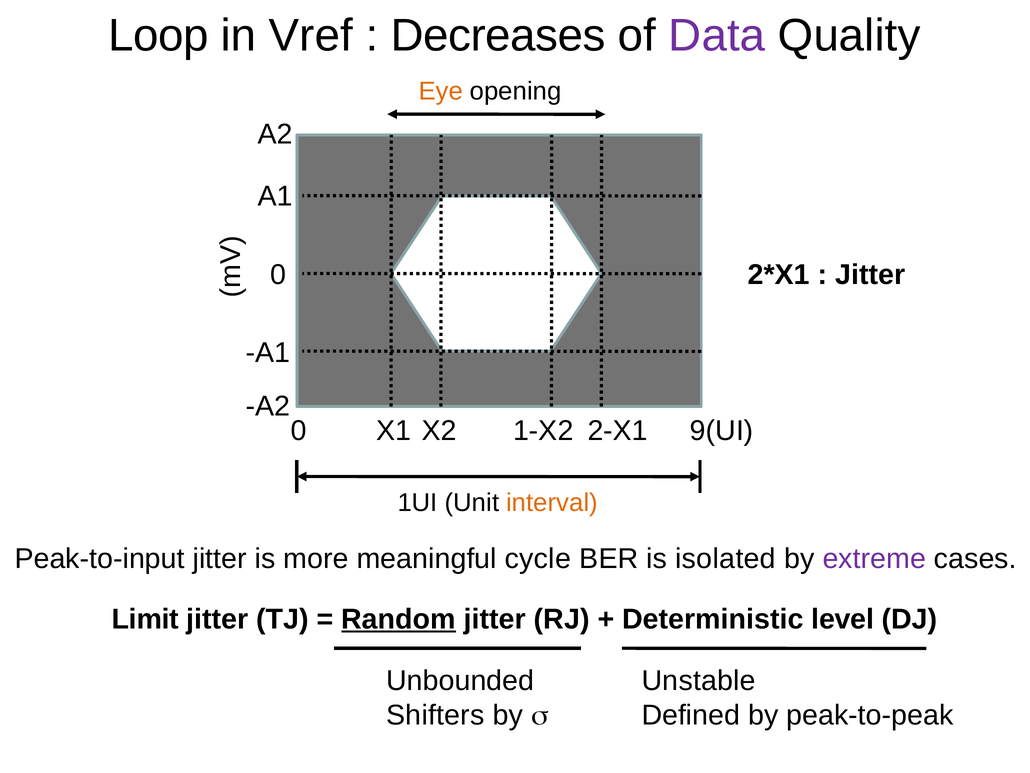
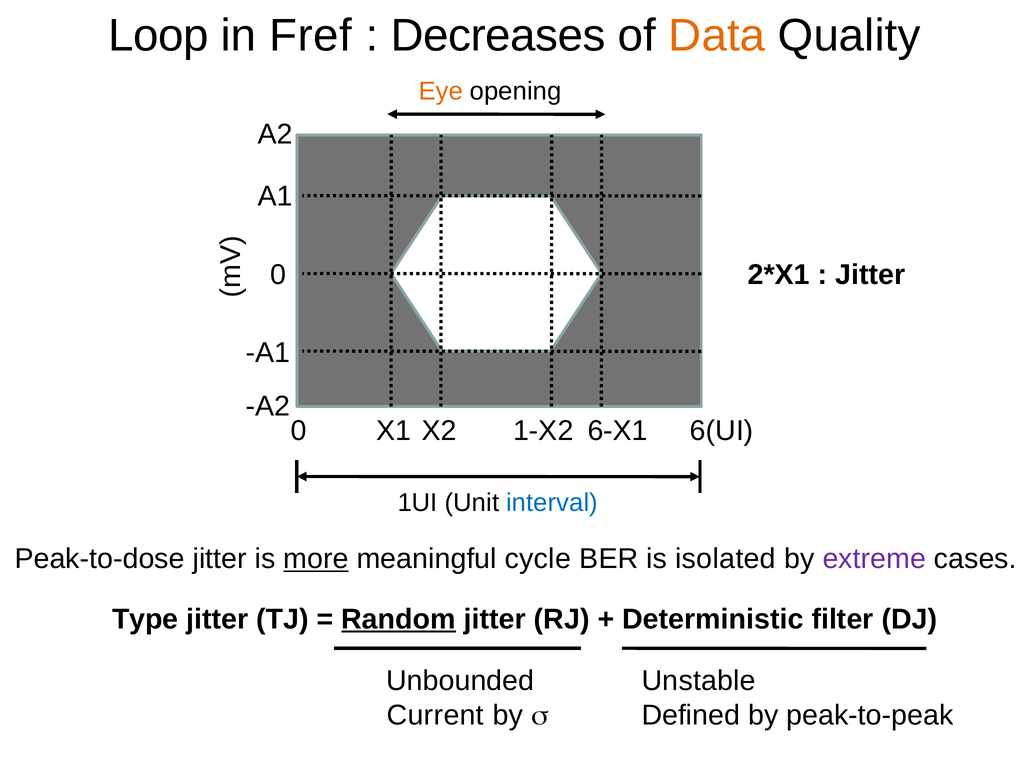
Vref: Vref -> Fref (311, 35)
Data colour: purple -> orange (717, 35)
2-X1: 2-X1 -> 6-X1 (618, 431)
9(UI: 9(UI -> 6(UI (722, 431)
interval colour: orange -> blue (552, 503)
Peak-to-input: Peak-to-input -> Peak-to-dose (100, 559)
more underline: none -> present (316, 559)
Limit: Limit -> Type (145, 619)
level: level -> filter (843, 619)
Shifters: Shifters -> Current (435, 715)
